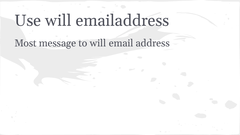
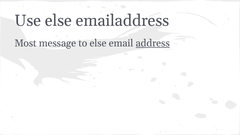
Use will: will -> else (58, 21)
to will: will -> else (98, 43)
address underline: none -> present (153, 43)
